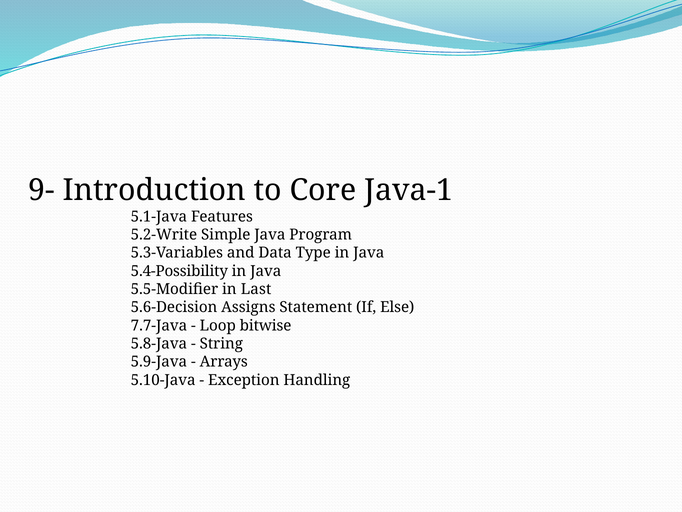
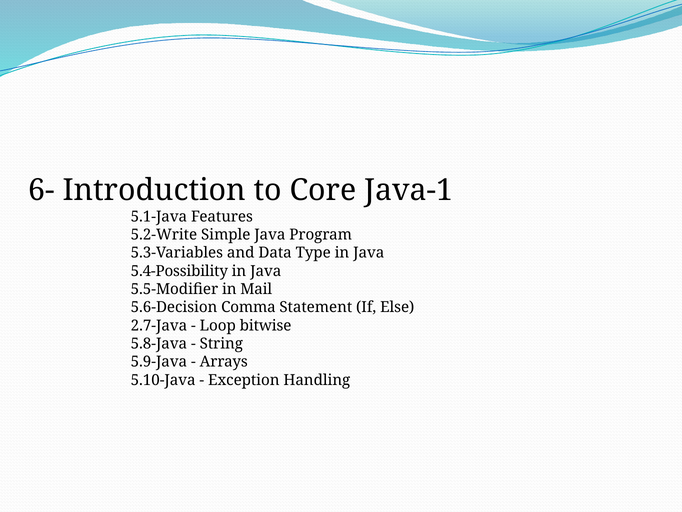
9-: 9- -> 6- (42, 190)
Last: Last -> Mail (256, 289)
Assigns: Assigns -> Comma (248, 307)
7.7-Java: 7.7-Java -> 2.7-Java (159, 325)
